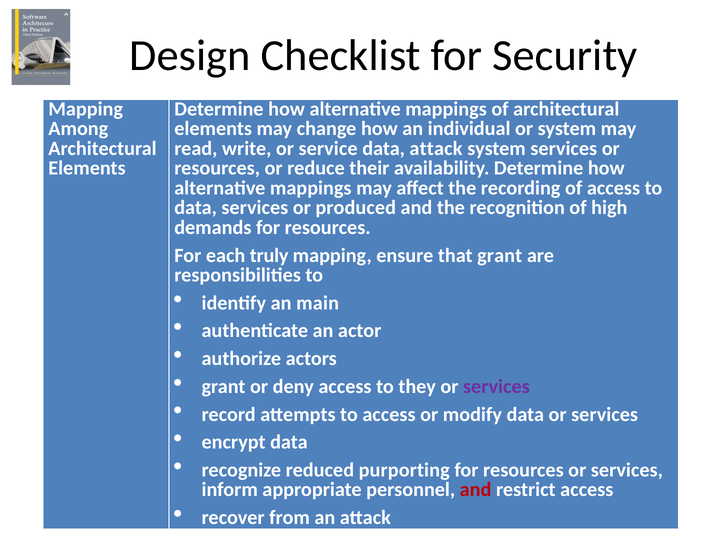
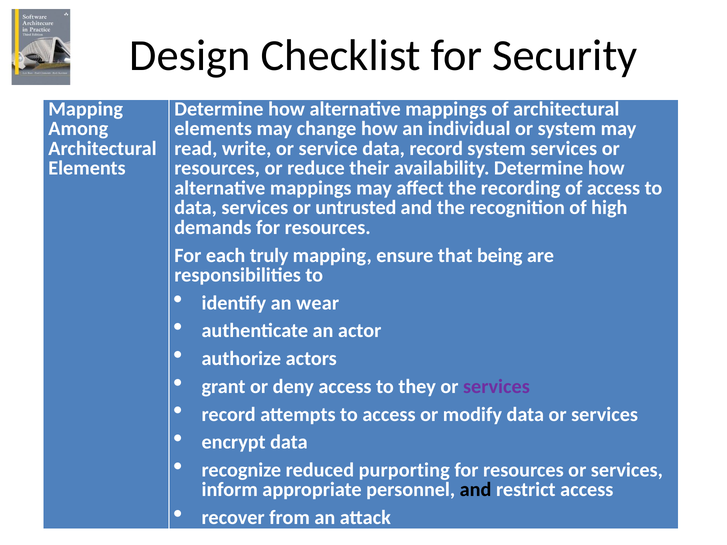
data attack: attack -> record (436, 149)
produced: produced -> untrusted (356, 208)
that grant: grant -> being (500, 256)
main: main -> wear (318, 303)
and colour: red -> black (476, 490)
